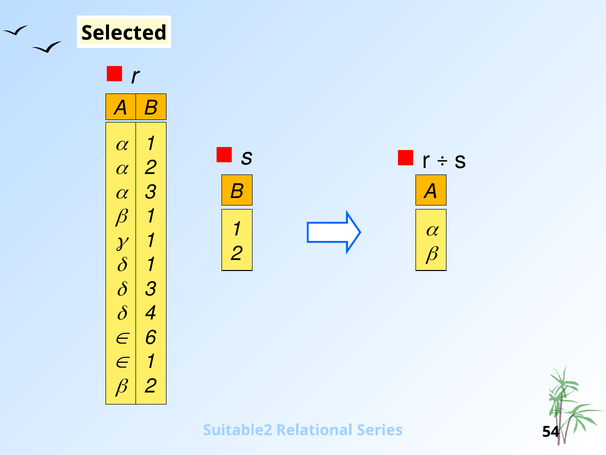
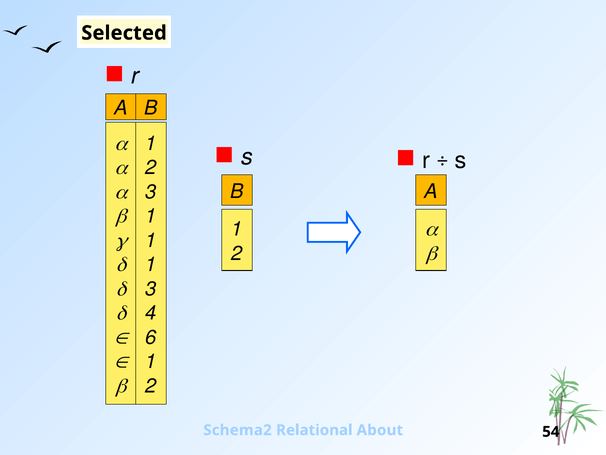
Suitable2: Suitable2 -> Schema2 (237, 430)
Series: Series -> About (380, 430)
